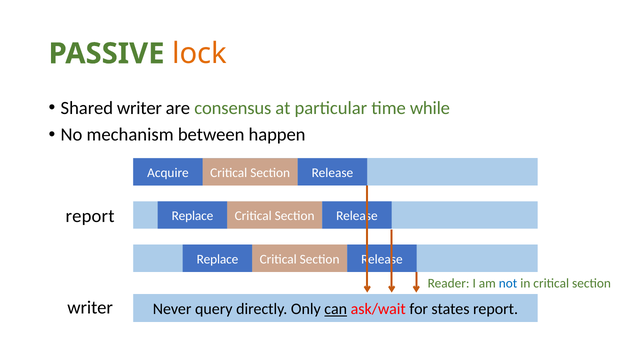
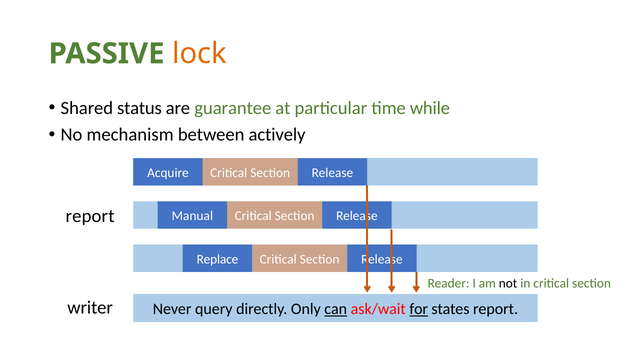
Shared writer: writer -> status (139, 108)
consensus: consensus -> guarantee (233, 108)
happen: happen -> actively (277, 135)
Replace: Replace -> Manual (192, 216)
not colour: blue -> black (508, 283)
for underline: none -> present (419, 309)
